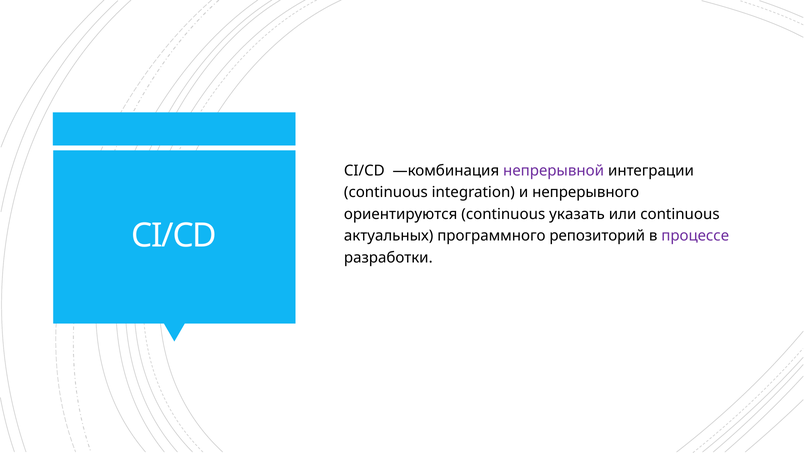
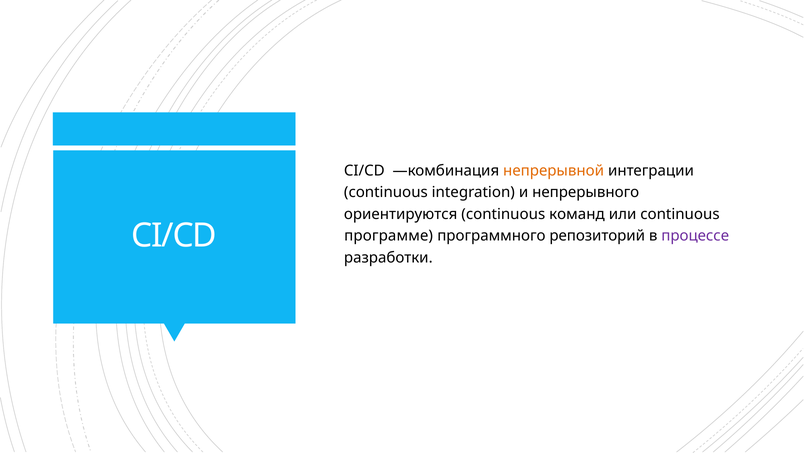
непрерывной colour: purple -> orange (554, 171)
указать: указать -> команд (577, 214)
актуальных: актуальных -> программе (389, 236)
